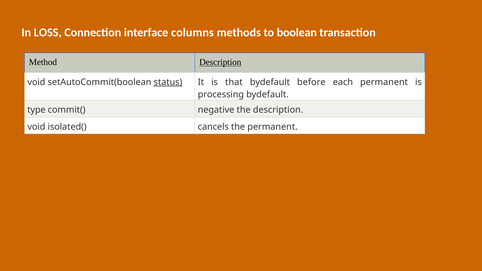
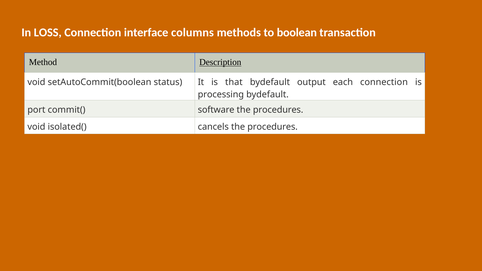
status underline: present -> none (168, 82)
before: before -> output (311, 82)
each permanent: permanent -> connection (384, 82)
type: type -> port (36, 110)
negative: negative -> software (216, 110)
description: description -> procedures (278, 110)
cancels the permanent: permanent -> procedures (273, 127)
